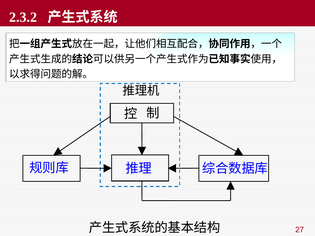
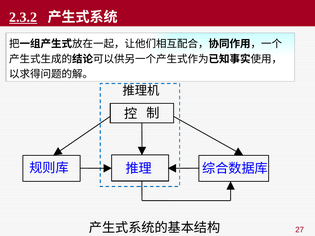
2.3.2 underline: none -> present (23, 17)
